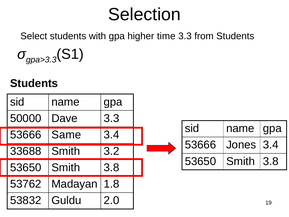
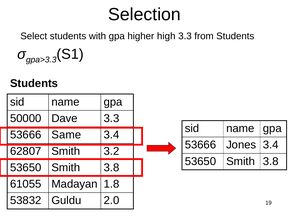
time: time -> high (166, 36)
33688: 33688 -> 62807 (26, 151)
53762: 53762 -> 61055 (26, 184)
